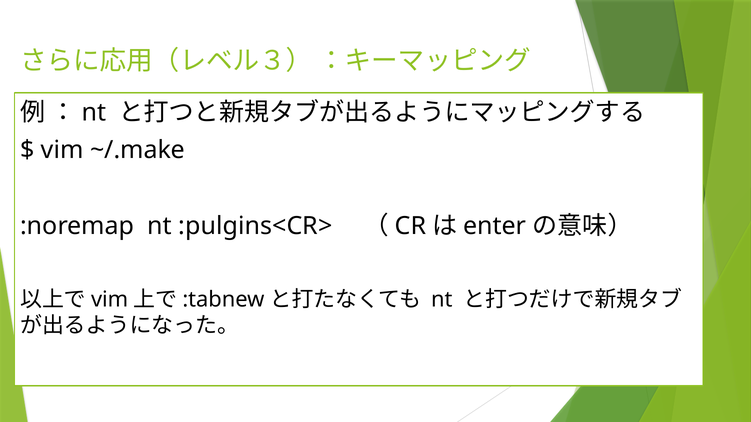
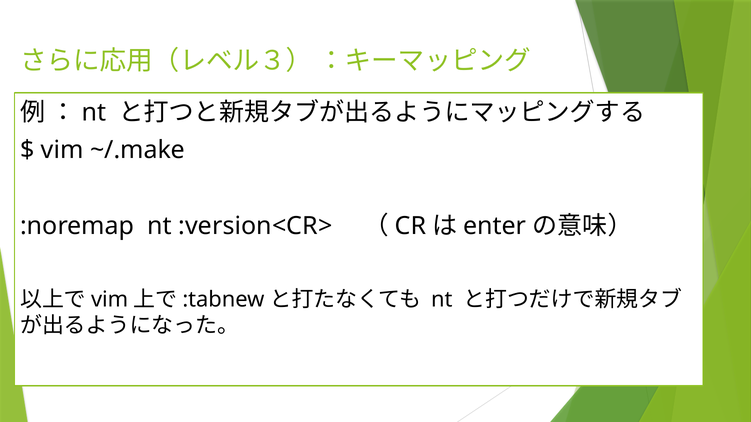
:pulgins<CR>: :pulgins<CR> -> :version<CR> (255, 226)
